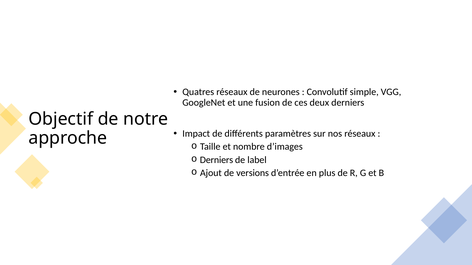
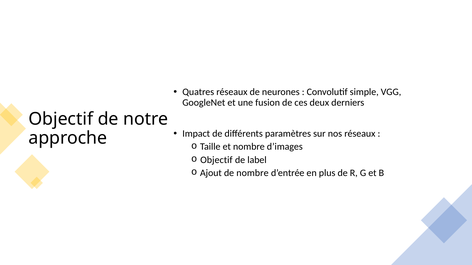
Derniers: Derniers -> Objectif (216, 160)
de versions: versions -> nombre (253, 173)
